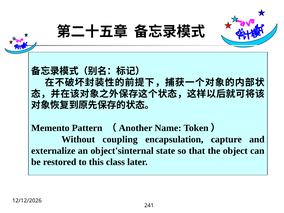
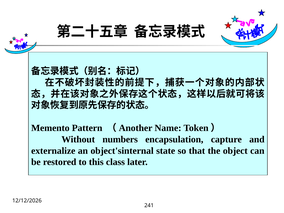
coupling: coupling -> numbers (120, 139)
